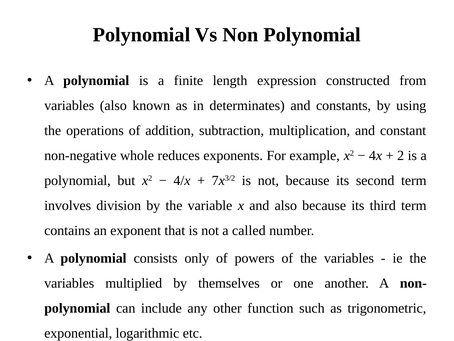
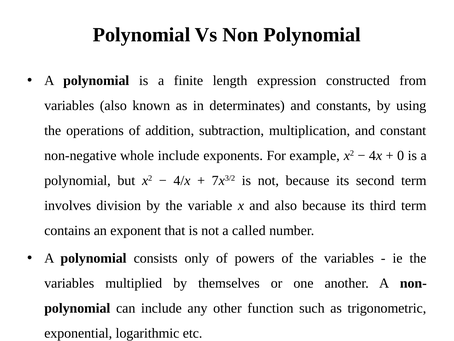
whole reduces: reduces -> include (179, 155)
2: 2 -> 0 (401, 155)
